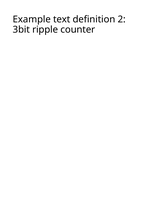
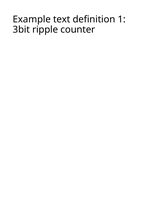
2: 2 -> 1 (122, 19)
